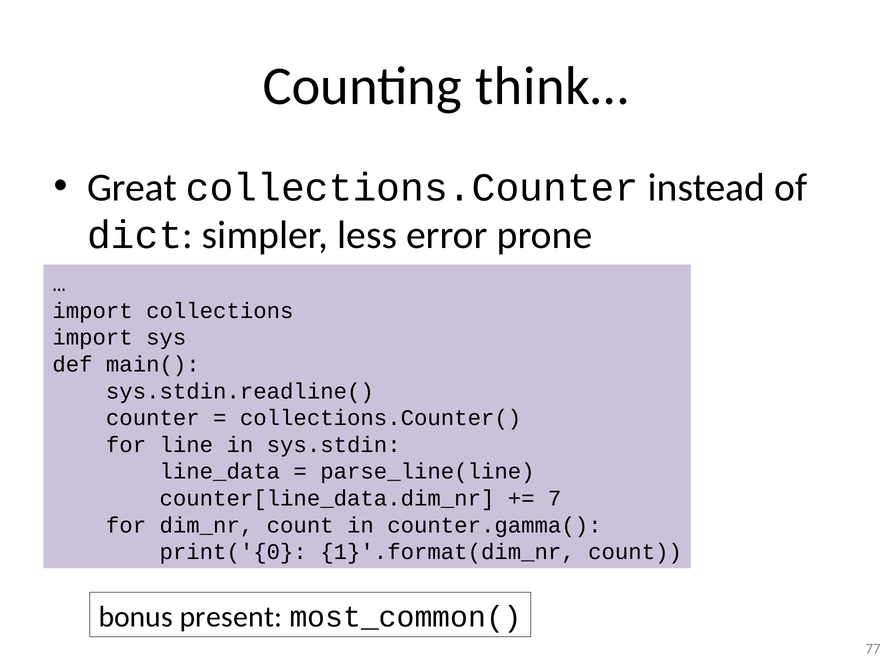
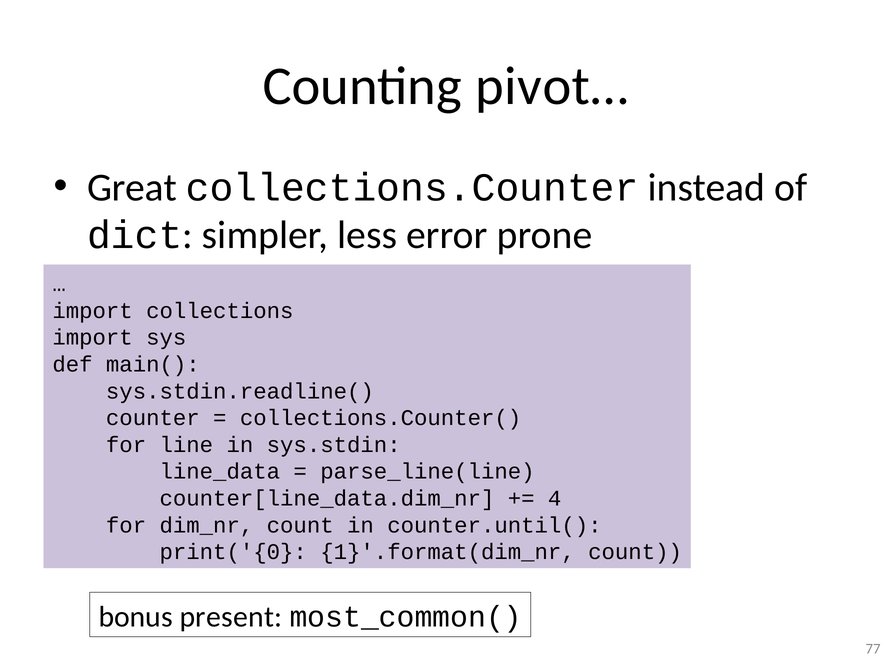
think…: think… -> pivot… (552, 86)
7: 7 -> 4 (555, 498)
counter.gamma(: counter.gamma( -> counter.until( (494, 525)
